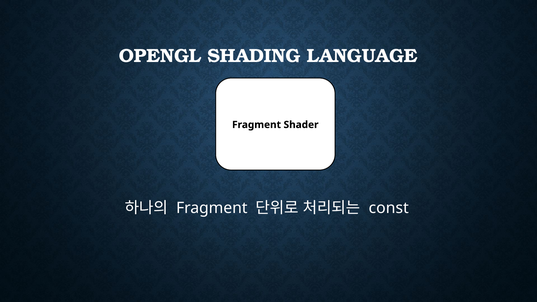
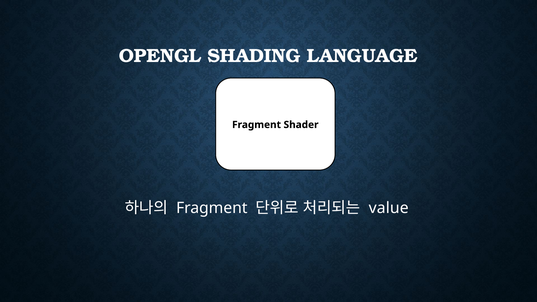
const: const -> value (389, 208)
